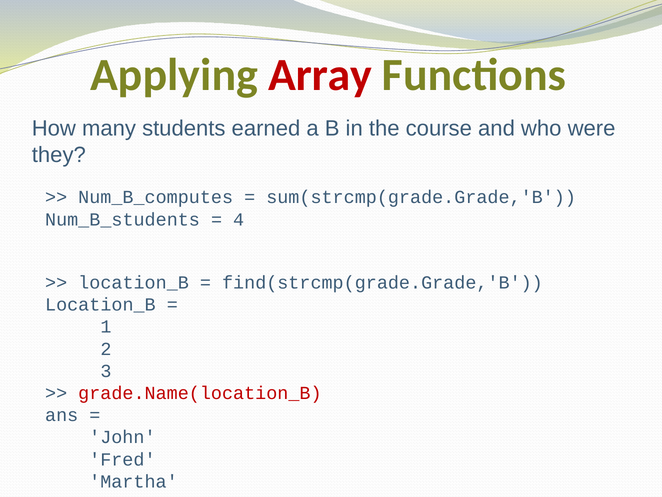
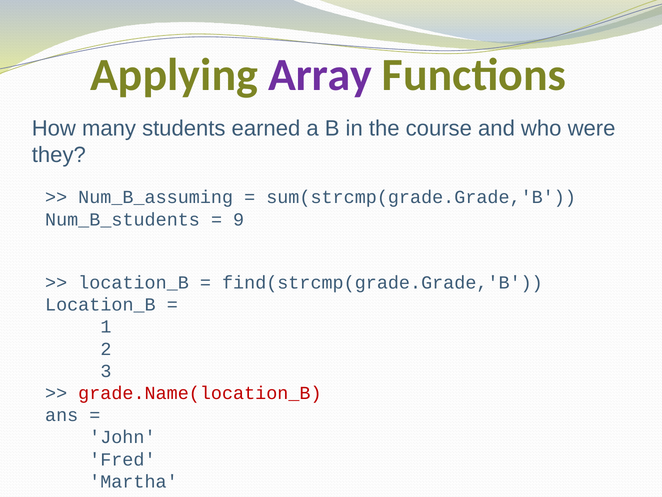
Array colour: red -> purple (320, 75)
Num_B_computes: Num_B_computes -> Num_B_assuming (156, 197)
4: 4 -> 9 (239, 219)
